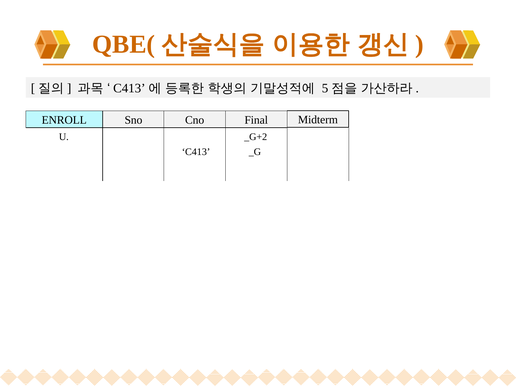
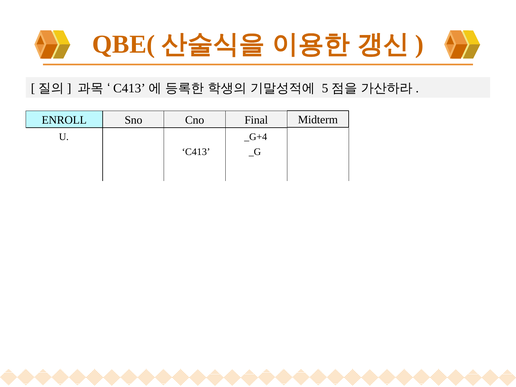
_G+2: _G+2 -> _G+4 (256, 137)
